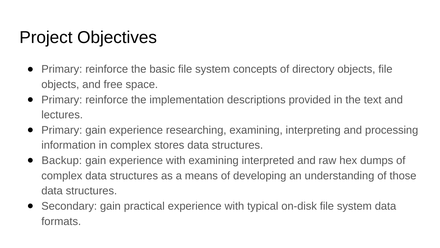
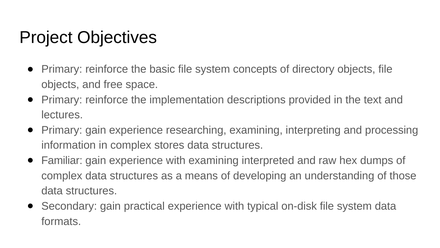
Backup: Backup -> Familiar (62, 160)
